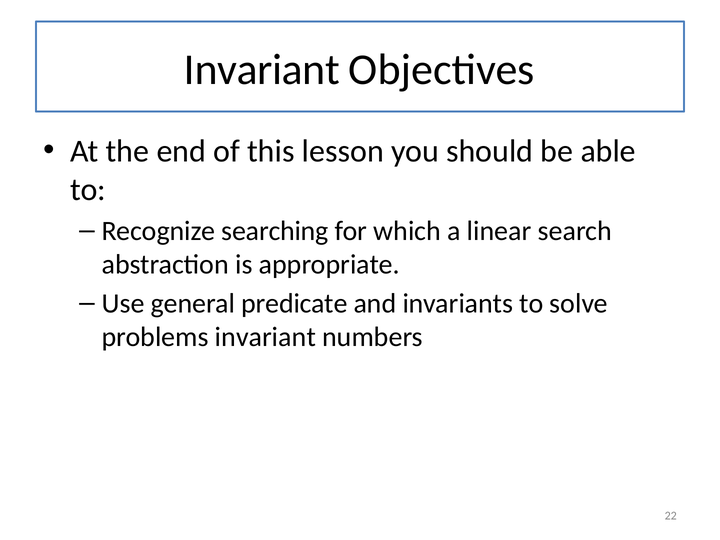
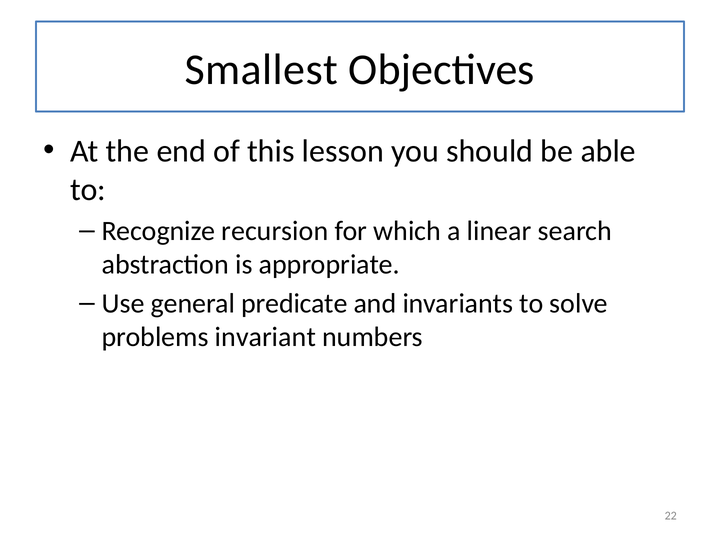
Invariant: Invariant -> Smallest (261, 70)
searching: searching -> recursion (275, 231)
